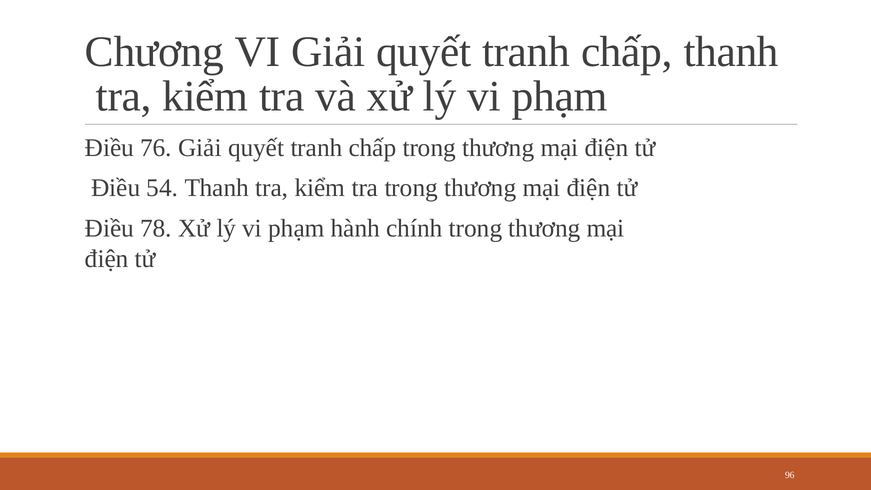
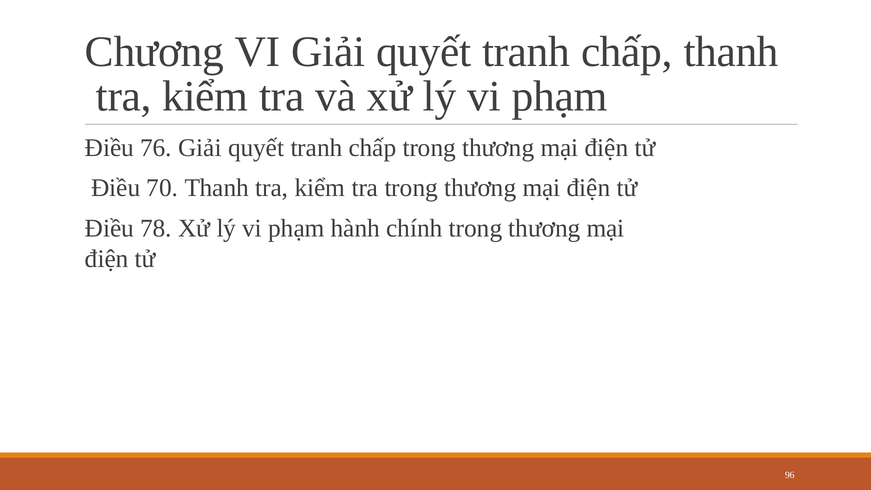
54: 54 -> 70 (162, 188)
